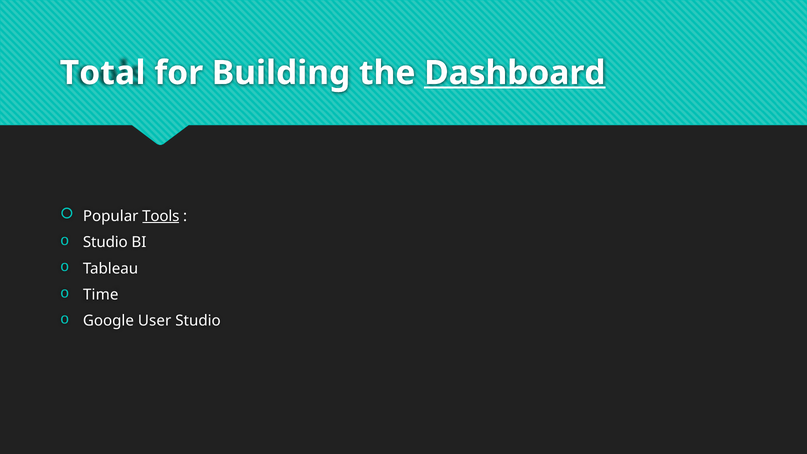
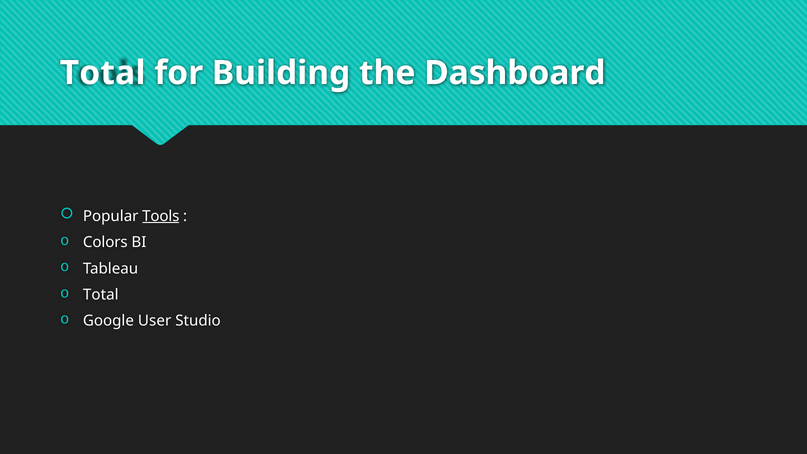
Dashboard underline: present -> none (515, 73)
Studio: Studio -> Colors (105, 242)
Time: Time -> Total (101, 295)
